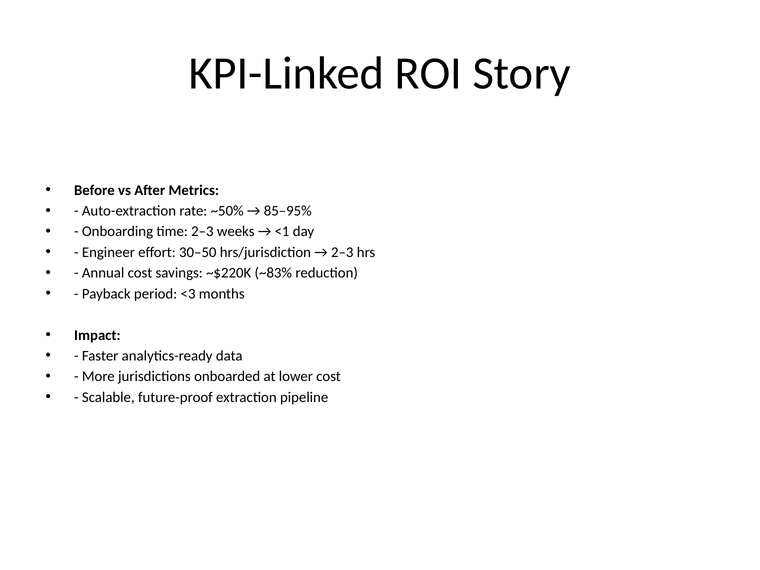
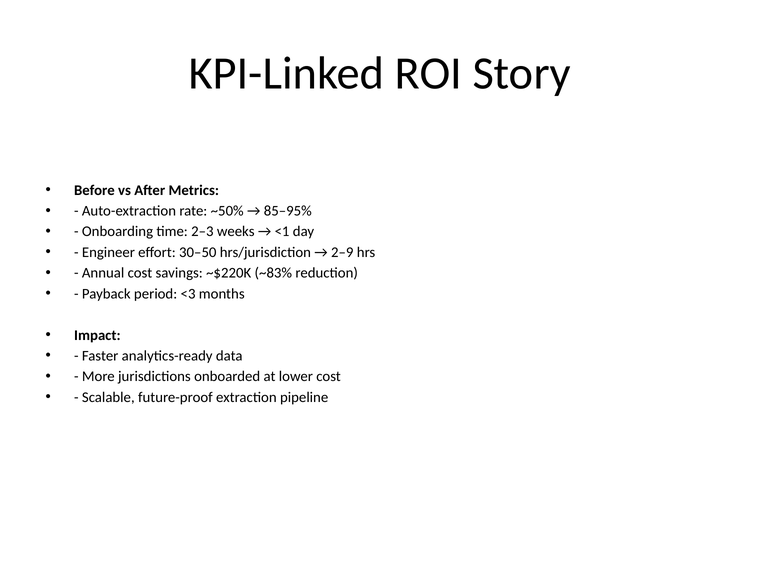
2–3: 2–3 -> 2–9 (342, 252)
